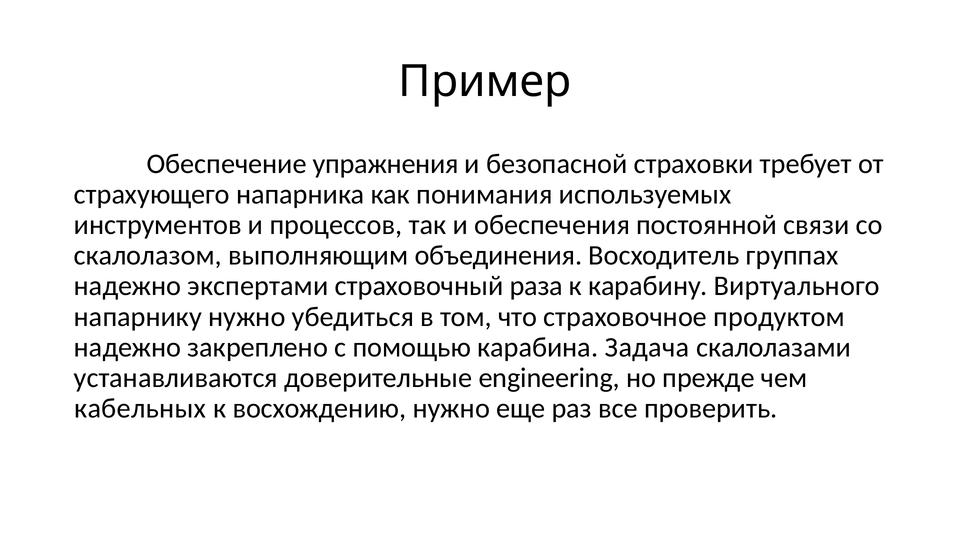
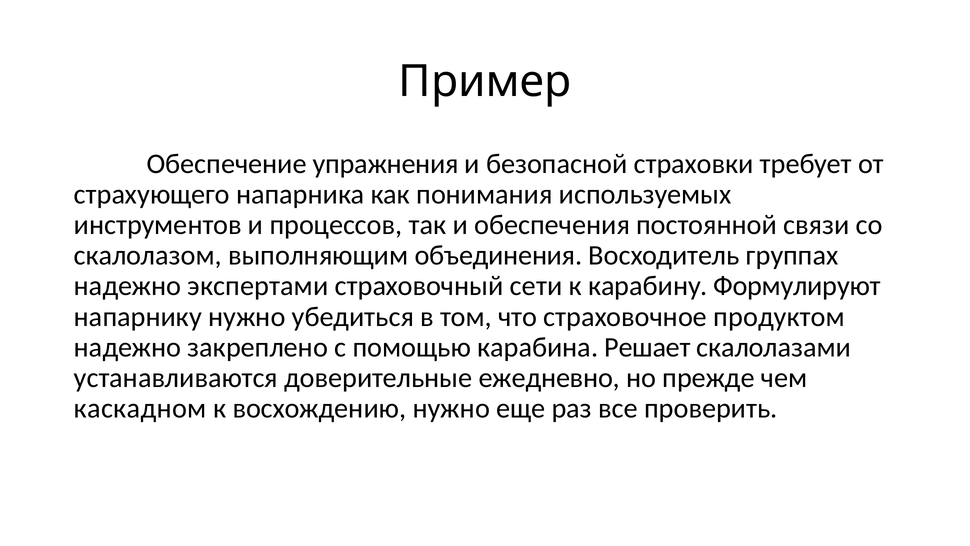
раза: раза -> сети (536, 286)
Виртуального: Виртуального -> Формулируют (797, 286)
Задача: Задача -> Решает (647, 347)
engineering: engineering -> ежедневно (549, 377)
кабельных: кабельных -> каскадном (140, 408)
